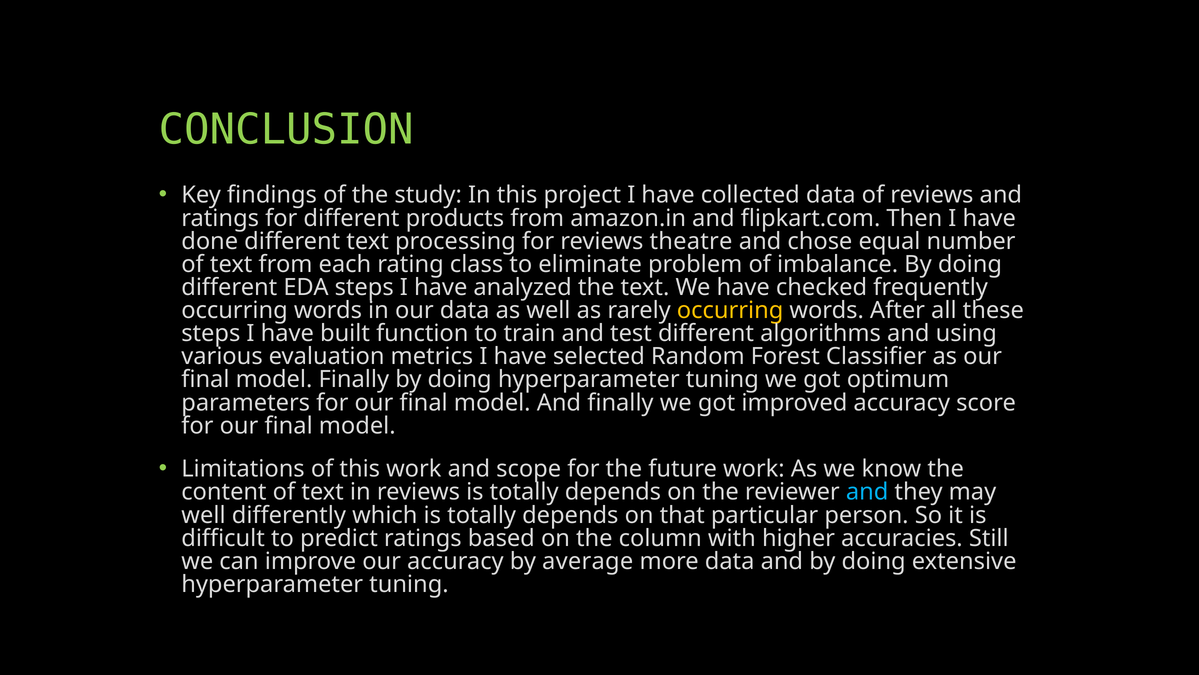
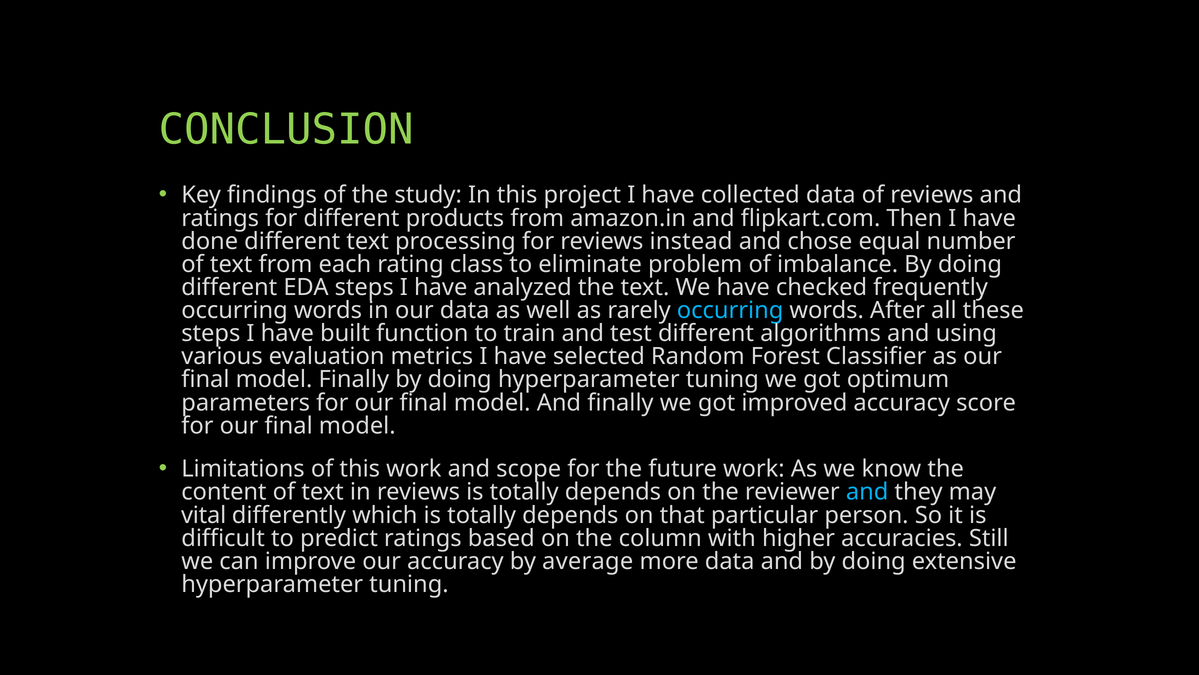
theatre: theatre -> instead (691, 241)
occurring colour: yellow -> light blue (730, 310)
well: well -> vital (204, 515)
